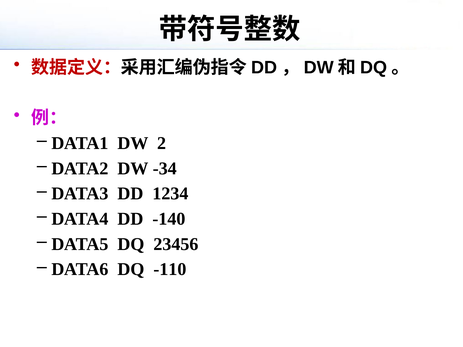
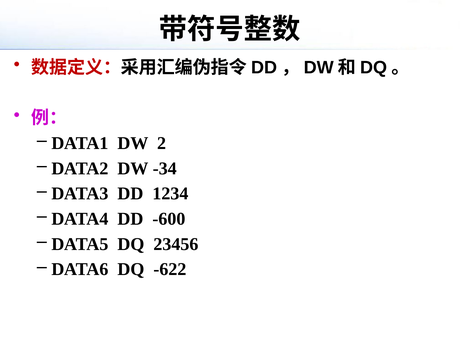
-140: -140 -> -600 (169, 219)
-110: -110 -> -622 (170, 270)
